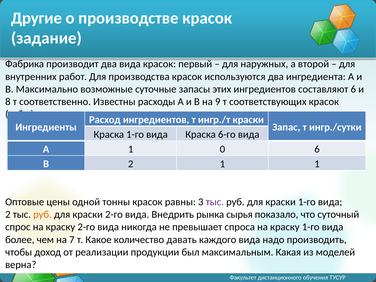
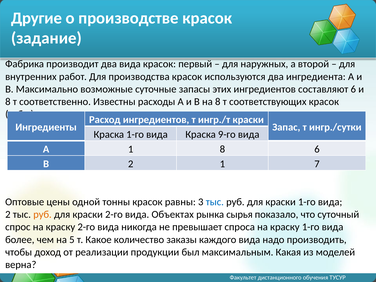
на 9: 9 -> 8 (218, 102)
6-го: 6-го -> 9-го (227, 135)
1 0: 0 -> 8 (222, 149)
1 1: 1 -> 7 (317, 164)
тыс colour: purple -> blue (215, 202)
Внедрить: Внедрить -> Объектах (173, 214)
7: 7 -> 5 (72, 240)
давать: давать -> заказы (182, 240)
